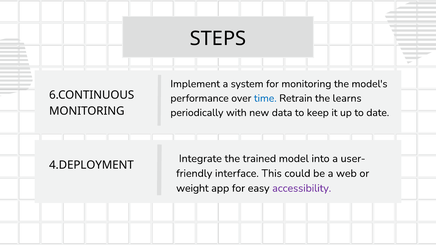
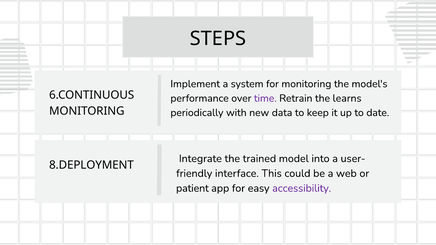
time colour: blue -> purple (265, 98)
4.DEPLOYMENT: 4.DEPLOYMENT -> 8.DEPLOYMENT (91, 165)
weight: weight -> patient (192, 188)
